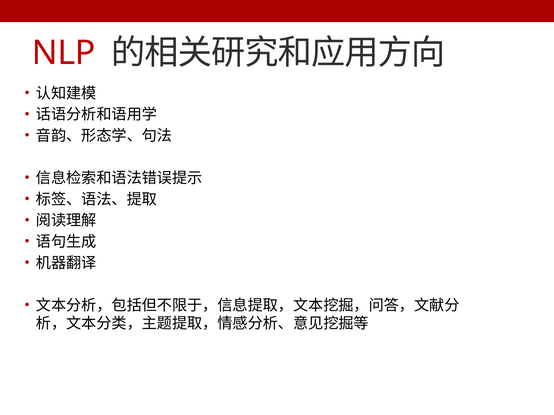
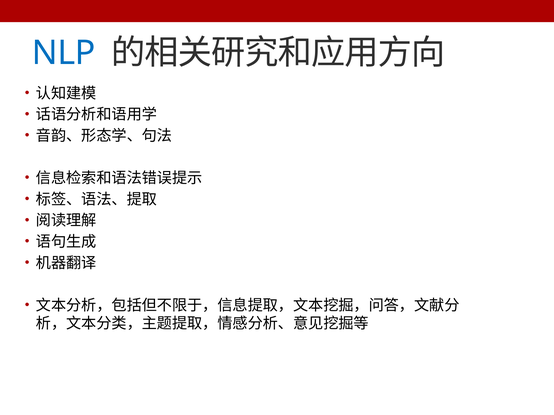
NLP colour: red -> blue (64, 53)
